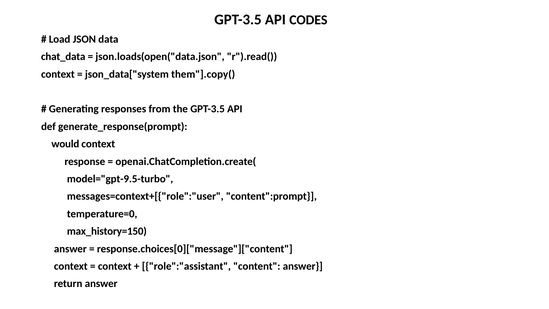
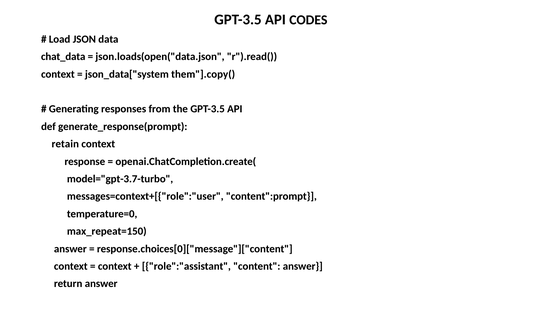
would: would -> retain (65, 144)
model="gpt-9.5-turbo: model="gpt-9.5-turbo -> model="gpt-3.7-turbo (120, 179)
max_history=150: max_history=150 -> max_repeat=150 (107, 231)
